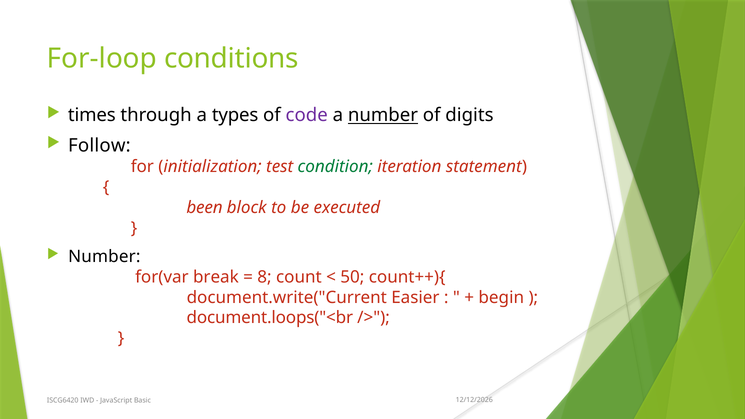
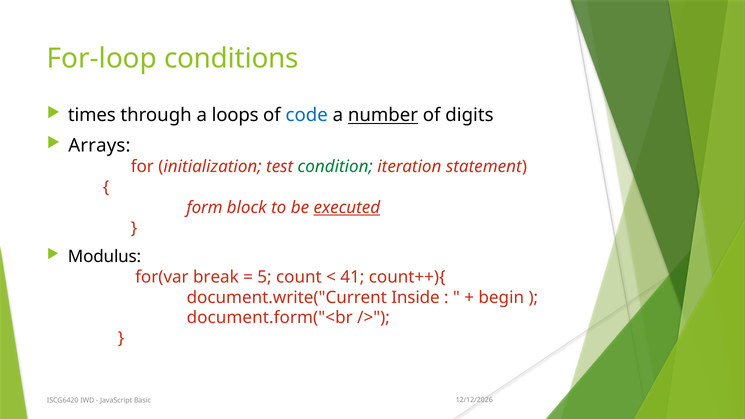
types: types -> loops (235, 115)
code colour: purple -> blue (307, 115)
Follow: Follow -> Arrays (99, 145)
been: been -> form (205, 208)
executed underline: none -> present (347, 208)
Number: Number -> Modulus (105, 256)
8: 8 -> 5 (264, 277)
50: 50 -> 41 (352, 277)
Easier: Easier -> Inside (415, 297)
document.loops("<br: document.loops("<br -> document.form("<br (270, 318)
